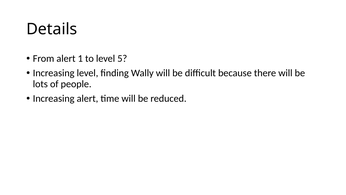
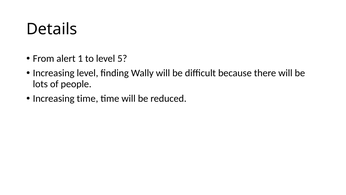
Increasing alert: alert -> time (87, 98)
